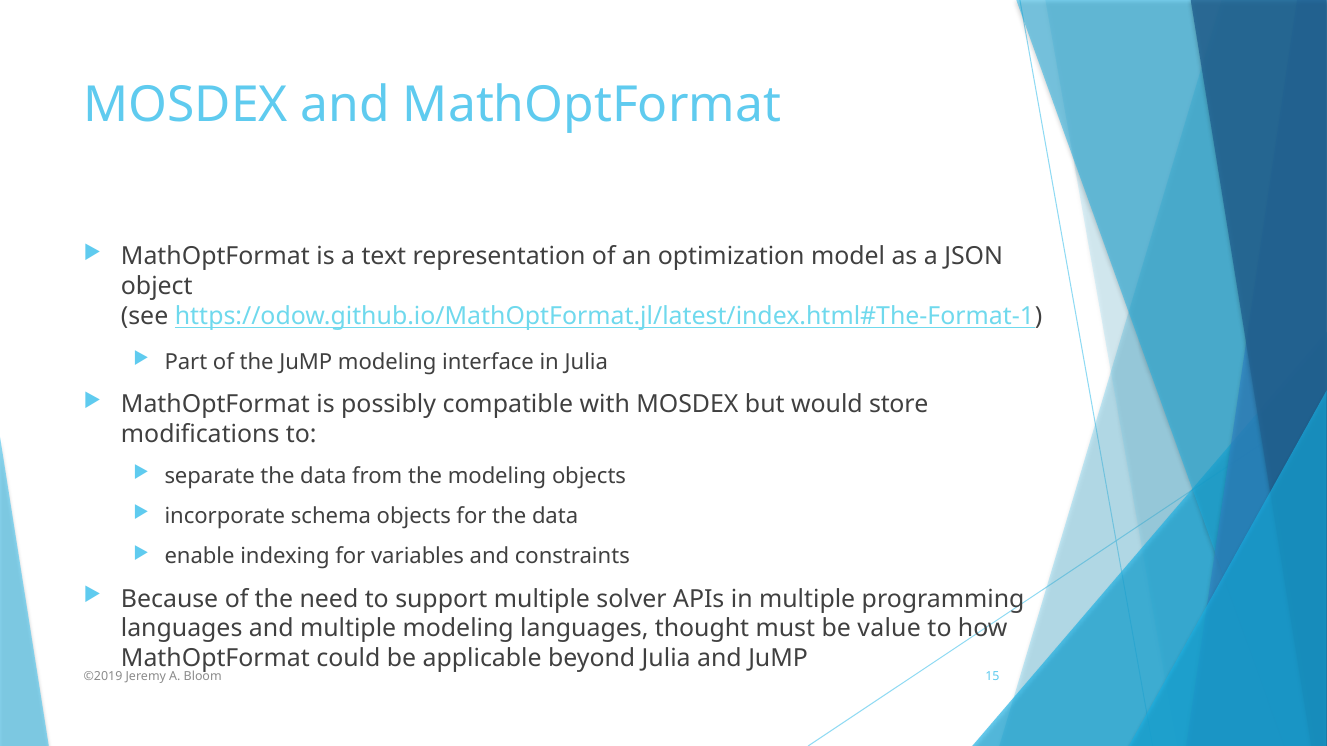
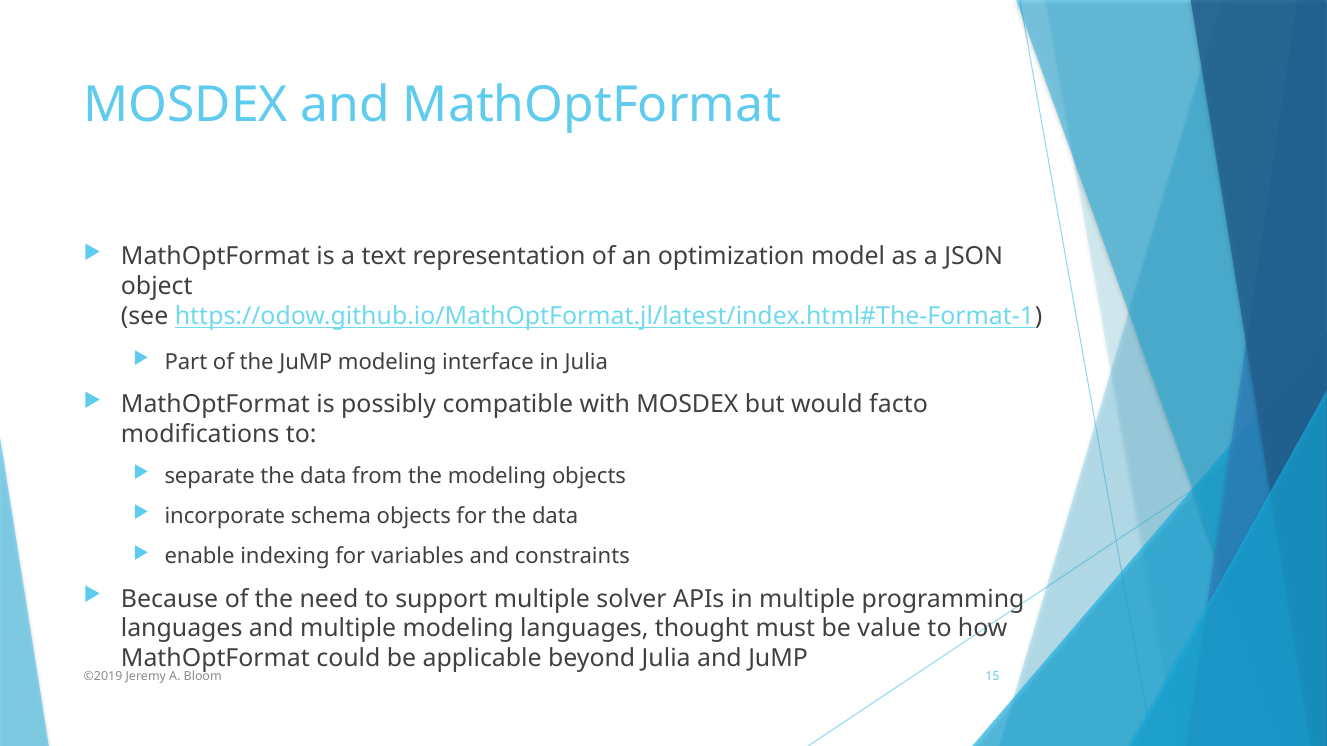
store: store -> facto (899, 405)
